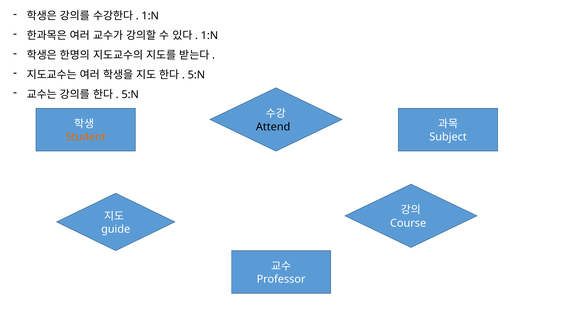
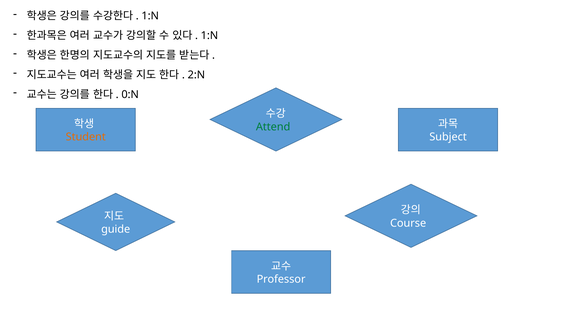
5:N: 5:N -> 2:N (196, 75)
5:N: 5:N -> 0:N (130, 94)
Attend colour: black -> green (273, 127)
